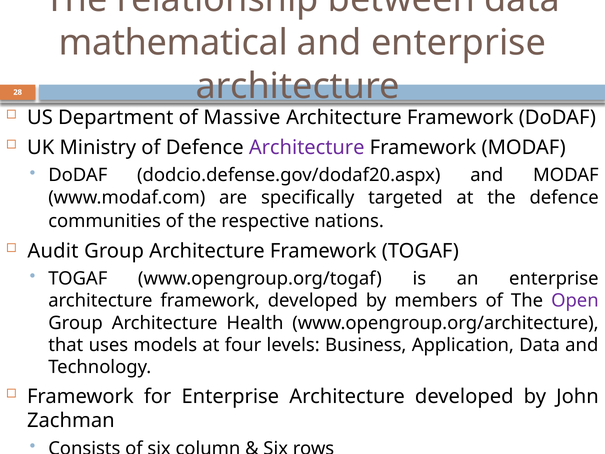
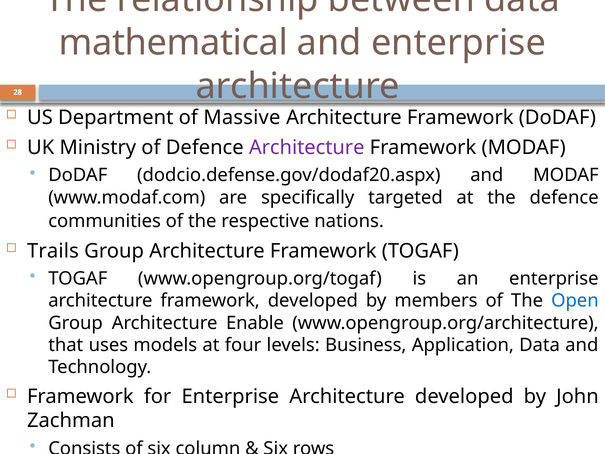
Audit: Audit -> Trails (53, 251)
Open colour: purple -> blue (575, 301)
Health: Health -> Enable (255, 323)
